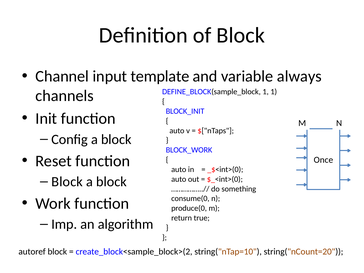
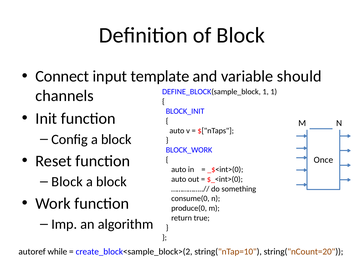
Channel: Channel -> Connect (62, 76)
always: always -> should (299, 76)
autoref block: block -> while (57, 252)
